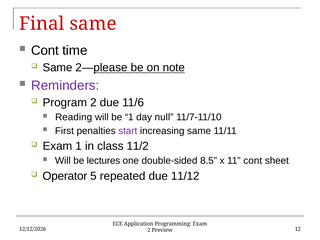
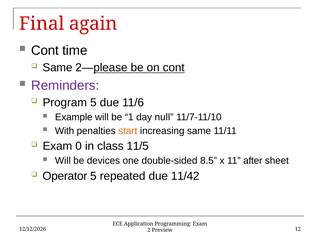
Final same: same -> again (93, 24)
on note: note -> cont (174, 68)
Program 2: 2 -> 5 (93, 103)
Reading: Reading -> Example (74, 117)
First: First -> With (65, 131)
start colour: purple -> orange (128, 131)
Exam 1: 1 -> 0 (79, 146)
11/2: 11/2 -> 11/5 (138, 146)
lectures: lectures -> devices (103, 161)
11 cont: cont -> after (253, 161)
11/12: 11/12 -> 11/42 (185, 176)
